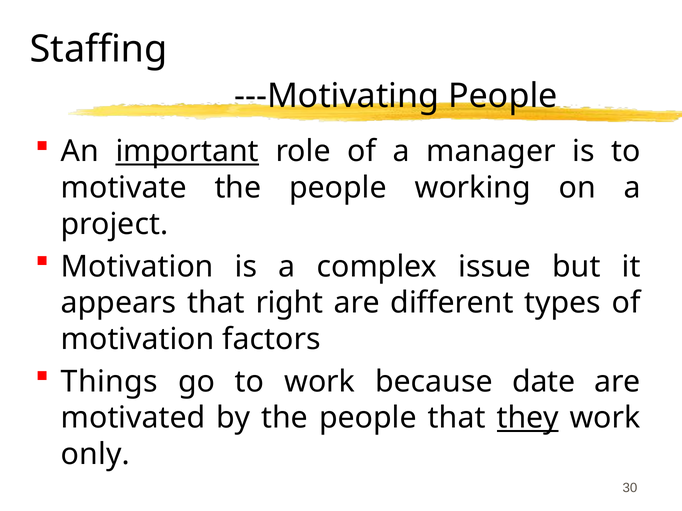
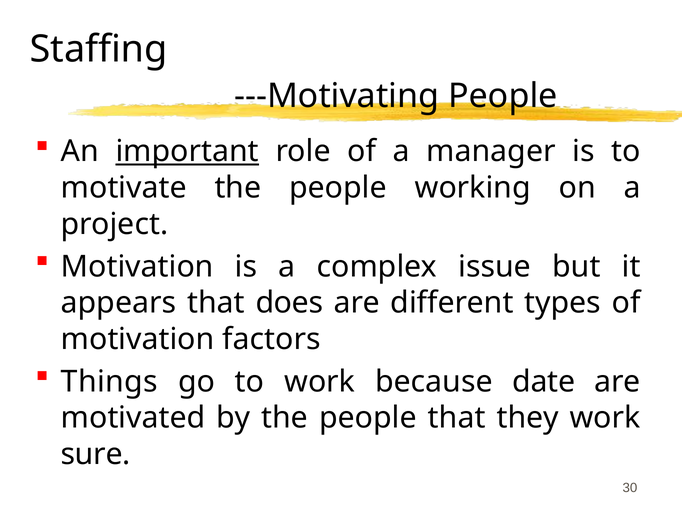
right: right -> does (289, 303)
they underline: present -> none (528, 418)
only: only -> sure (96, 455)
